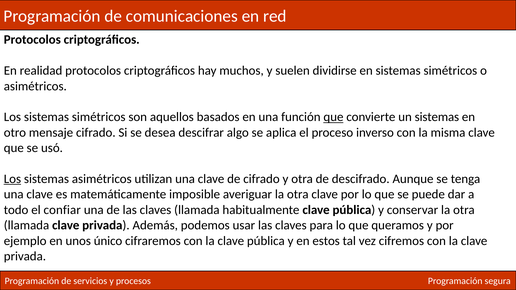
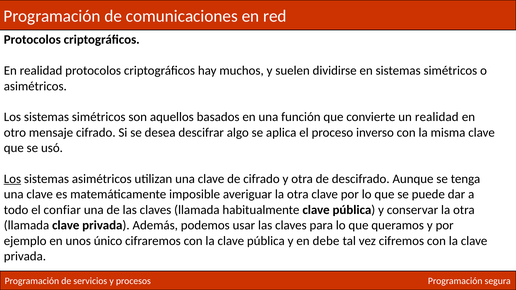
que underline: present -> none (333, 117)
un sistemas: sistemas -> realidad (437, 117)
estos: estos -> debe (326, 241)
